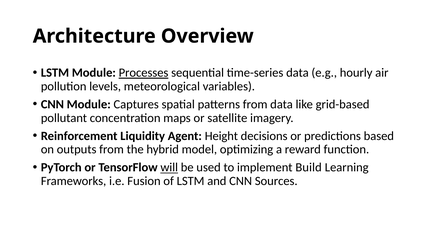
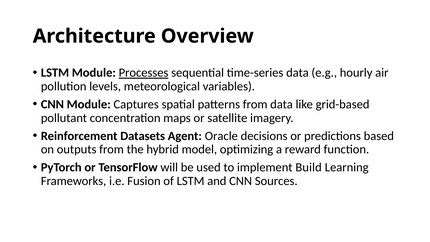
Liquidity: Liquidity -> Datasets (143, 136)
Height: Height -> Oracle (221, 136)
will underline: present -> none (169, 167)
